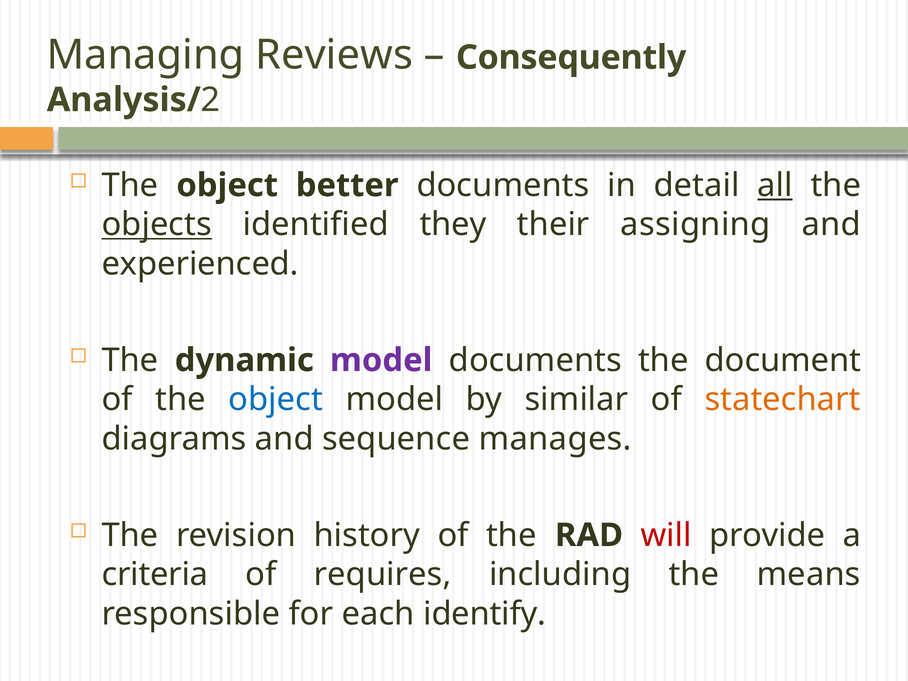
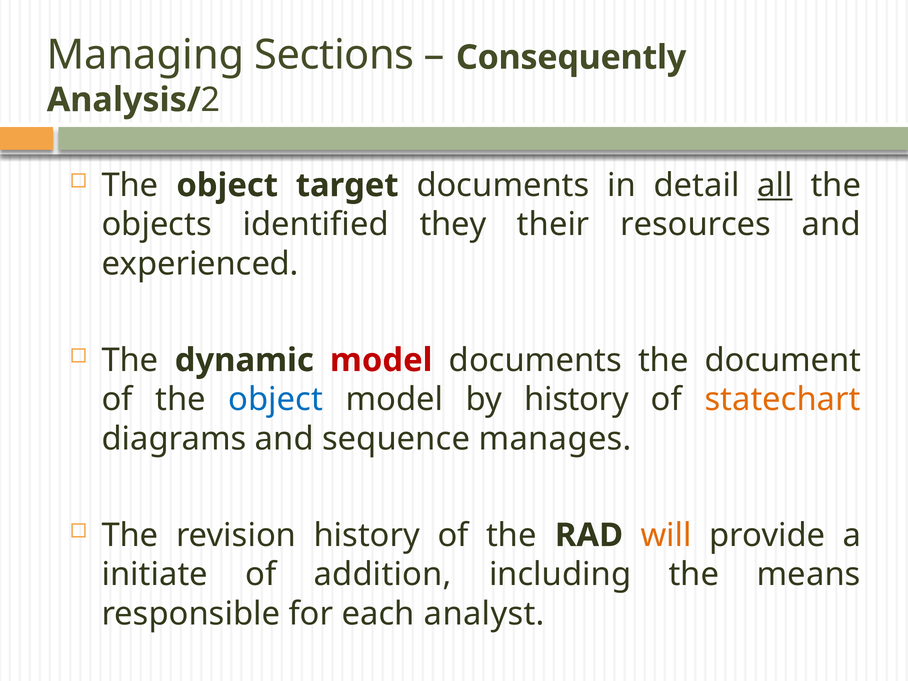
Reviews: Reviews -> Sections (334, 55)
better: better -> target (347, 185)
objects underline: present -> none (157, 225)
assigning: assigning -> resources (696, 225)
model colour: purple -> red (381, 360)
by similar: similar -> history (577, 400)
will colour: red -> orange (666, 535)
criteria: criteria -> initiate (155, 575)
requires: requires -> addition (383, 575)
identify: identify -> analyst (484, 614)
